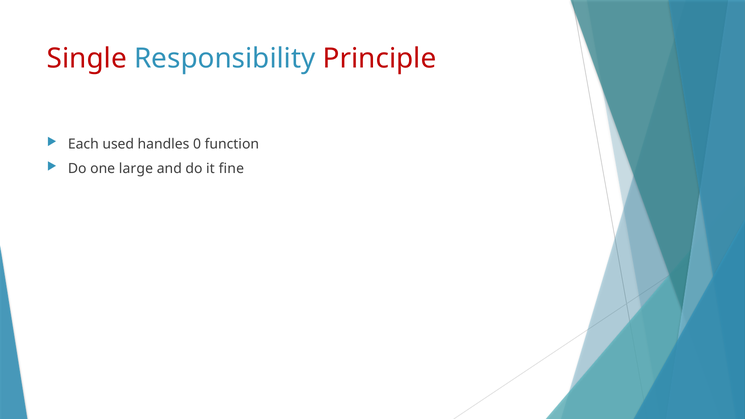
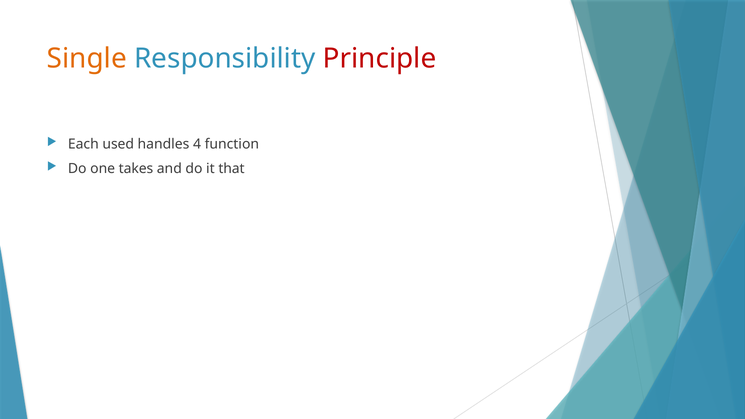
Single colour: red -> orange (87, 59)
0: 0 -> 4 (197, 144)
large: large -> takes (136, 169)
fine: fine -> that (231, 169)
